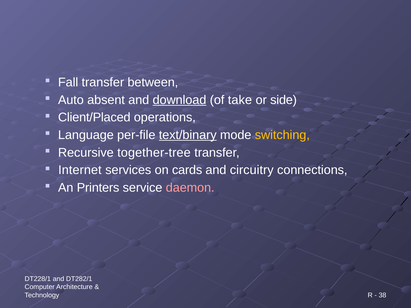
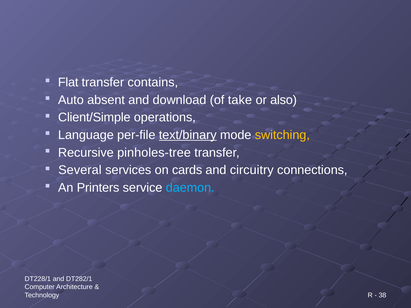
Fall: Fall -> Flat (68, 82)
between: between -> contains (153, 82)
download underline: present -> none (179, 100)
side: side -> also (284, 100)
Client/Placed: Client/Placed -> Client/Simple (94, 118)
together-tree: together-tree -> pinholes-tree (154, 153)
Internet: Internet -> Several (80, 170)
daemon colour: pink -> light blue (190, 188)
